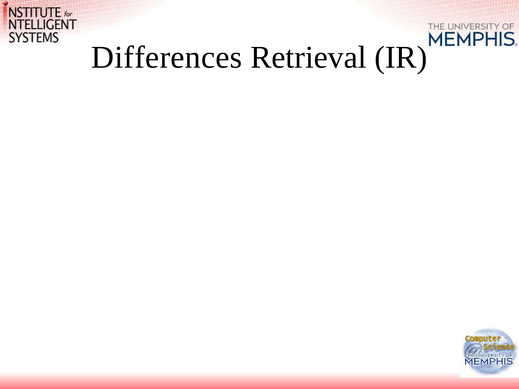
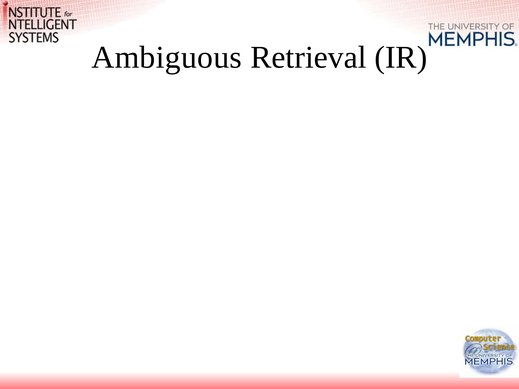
Differences: Differences -> Ambiguous (167, 58)
